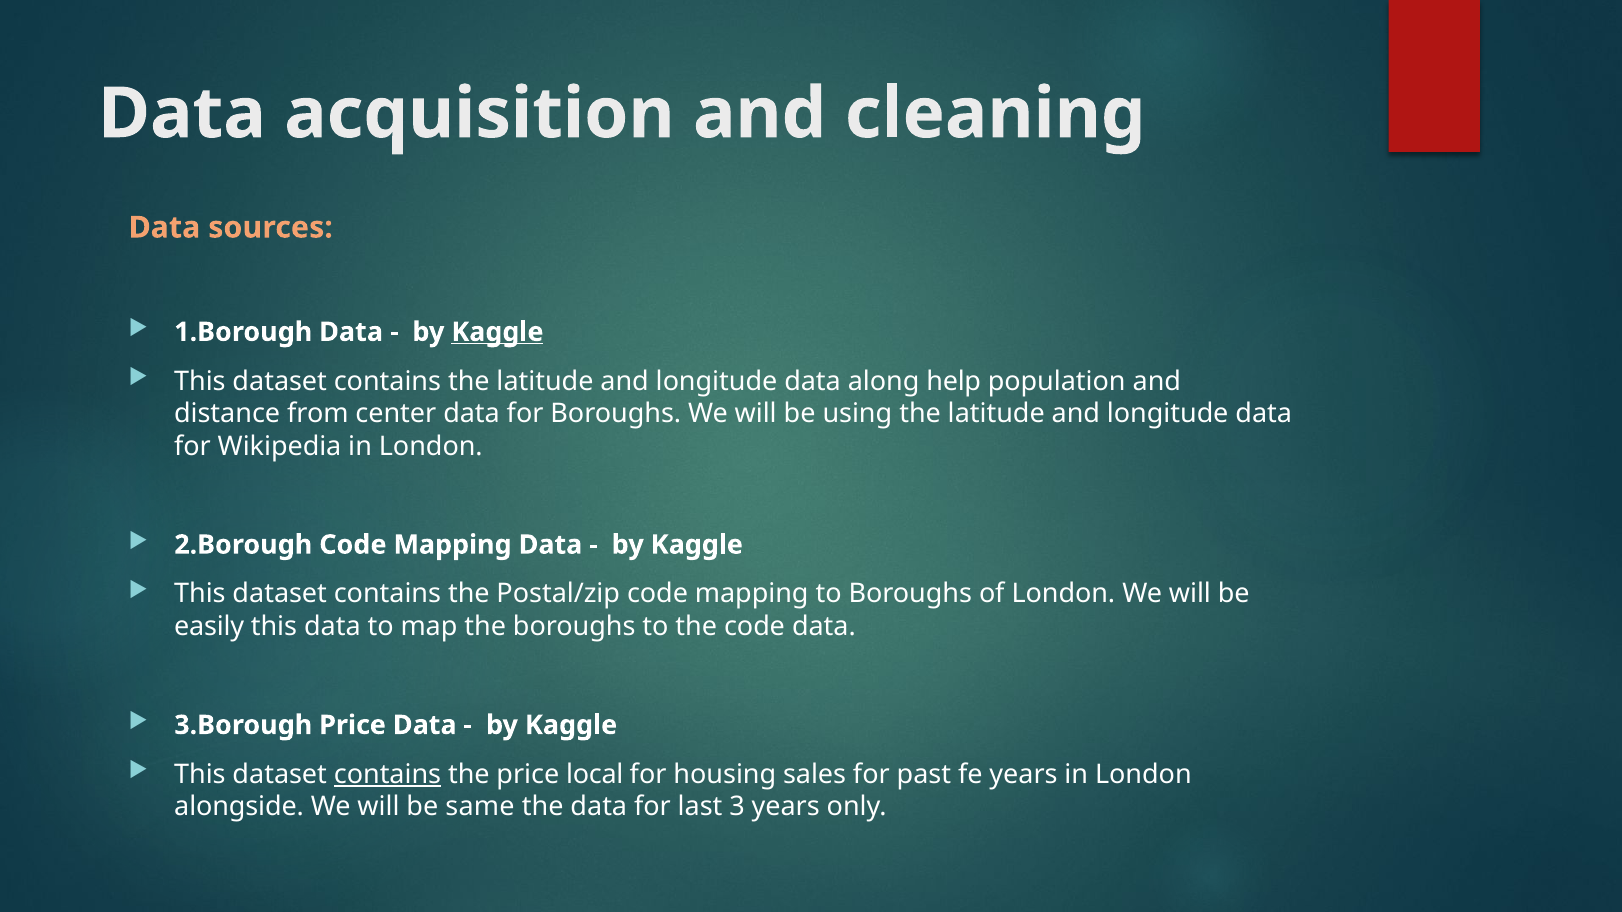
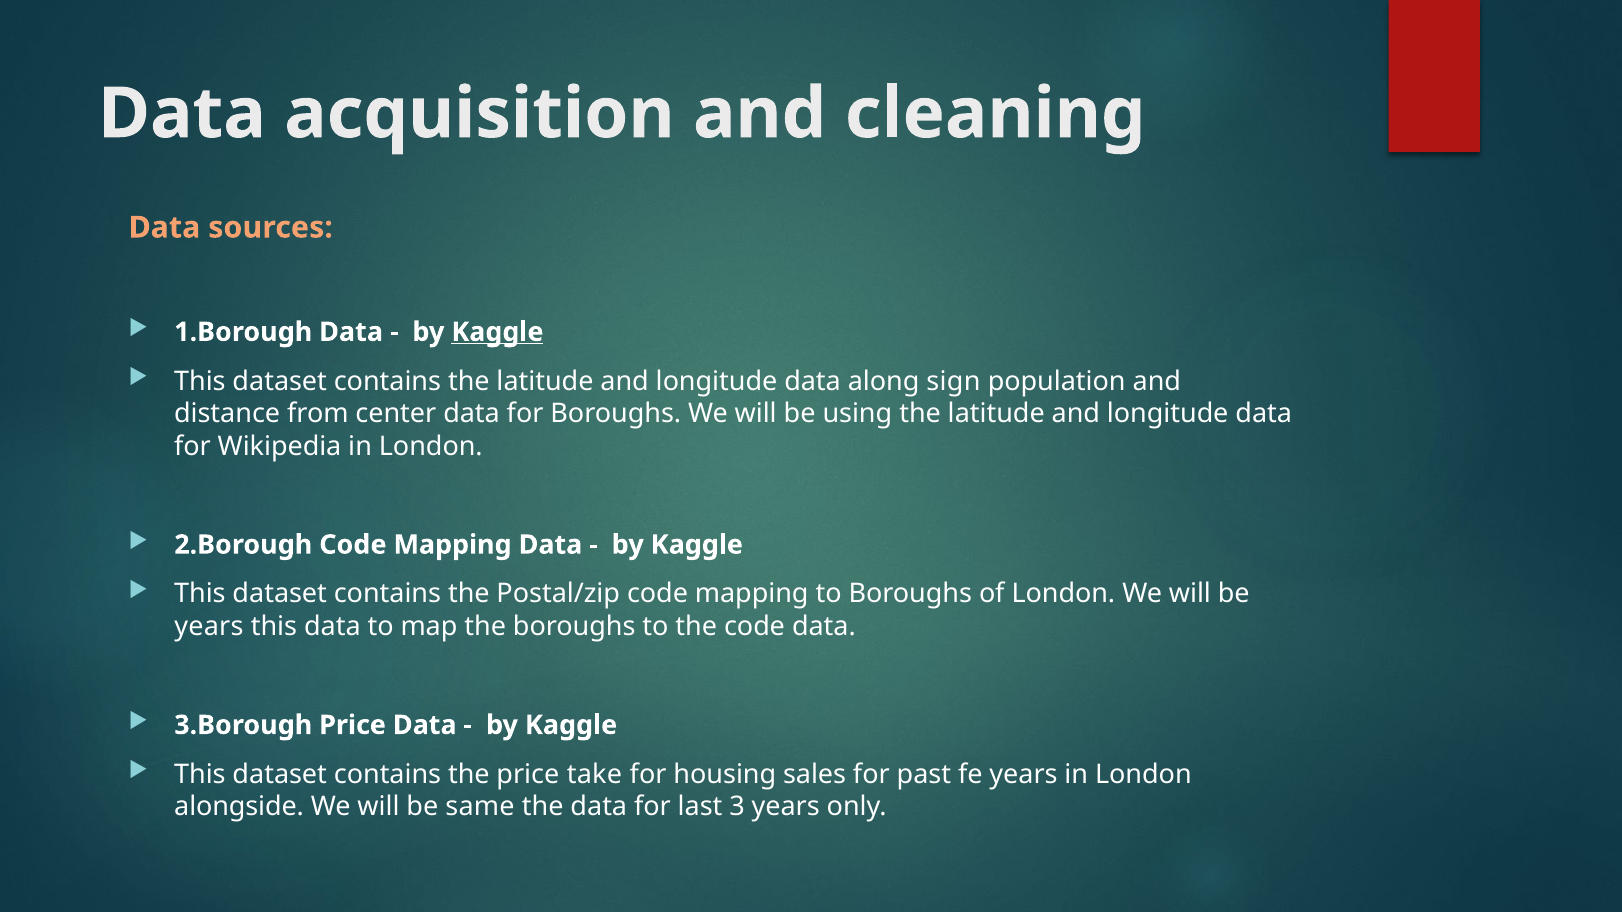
help: help -> sign (953, 381)
easily: easily -> years (209, 627)
contains underline: present -> none (388, 775)
local: local -> take (594, 775)
